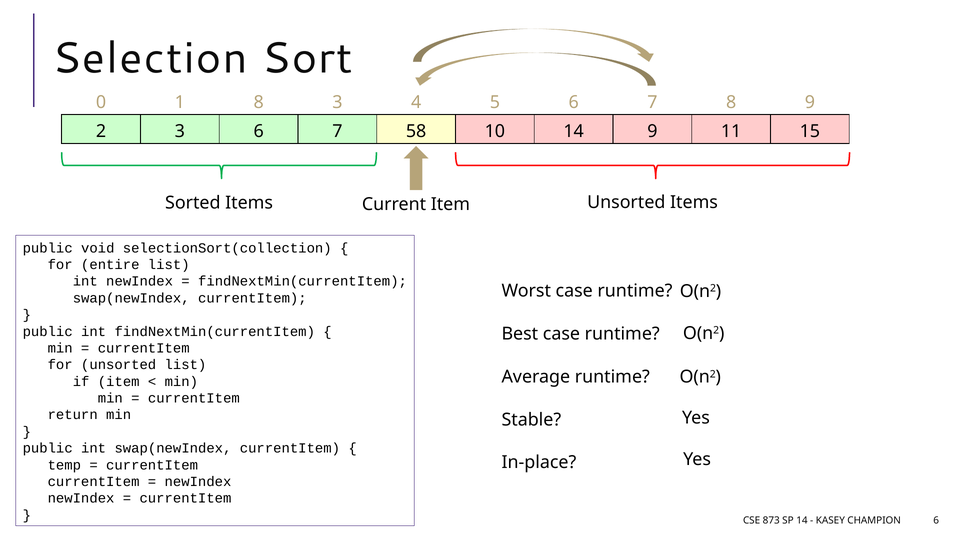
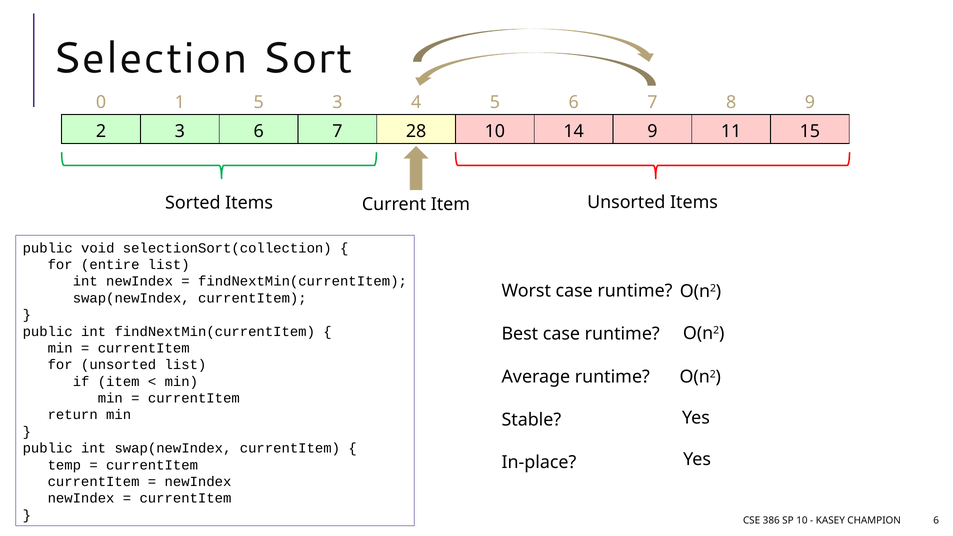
1 8: 8 -> 5 (259, 102)
58: 58 -> 28 (416, 131)
873: 873 -> 386 (771, 520)
SP 14: 14 -> 10 (802, 520)
